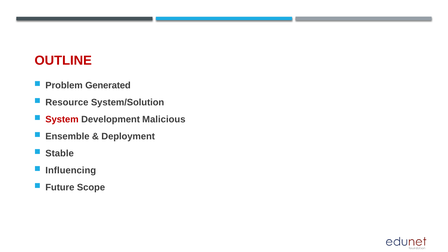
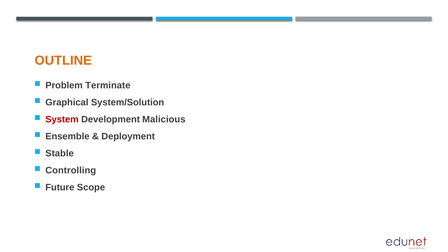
OUTLINE colour: red -> orange (63, 61)
Generated: Generated -> Terminate (108, 86)
Resource: Resource -> Graphical (67, 103)
Influencing: Influencing -> Controlling (71, 170)
